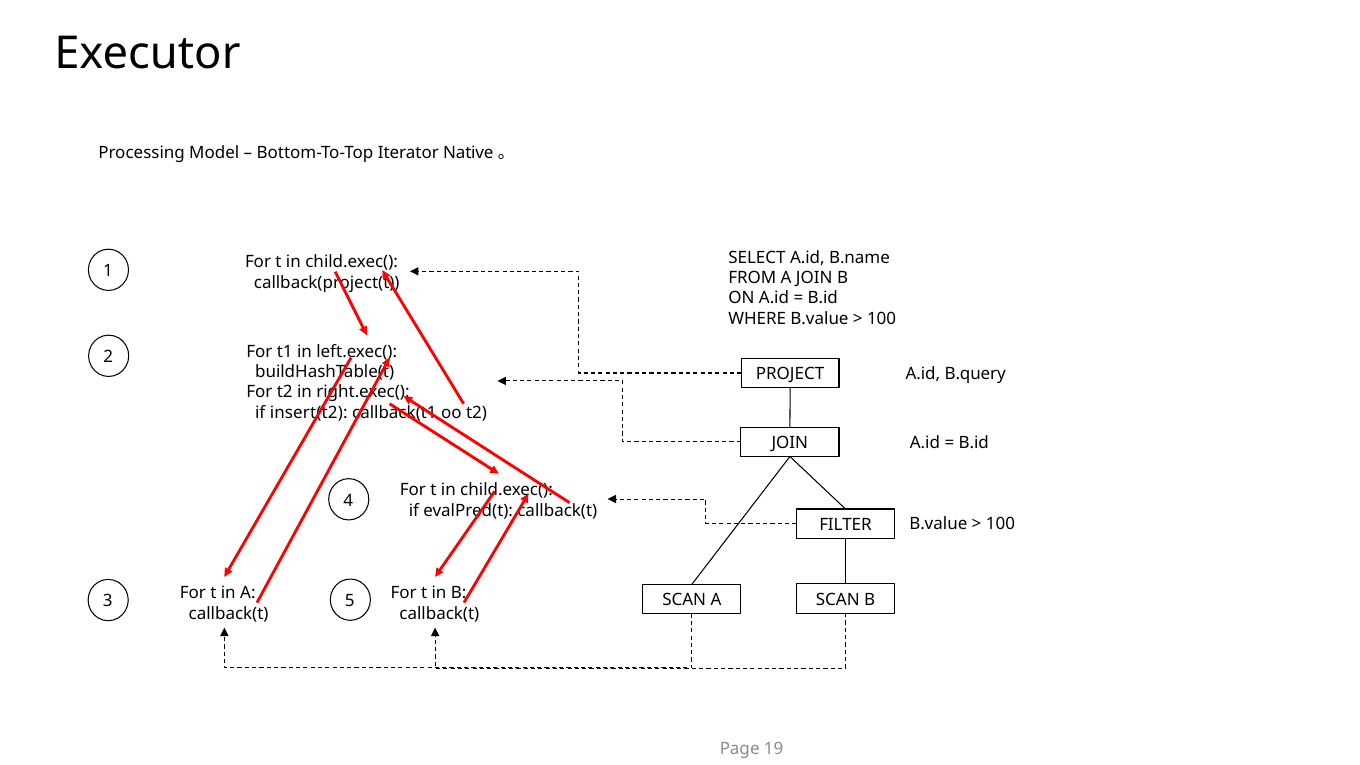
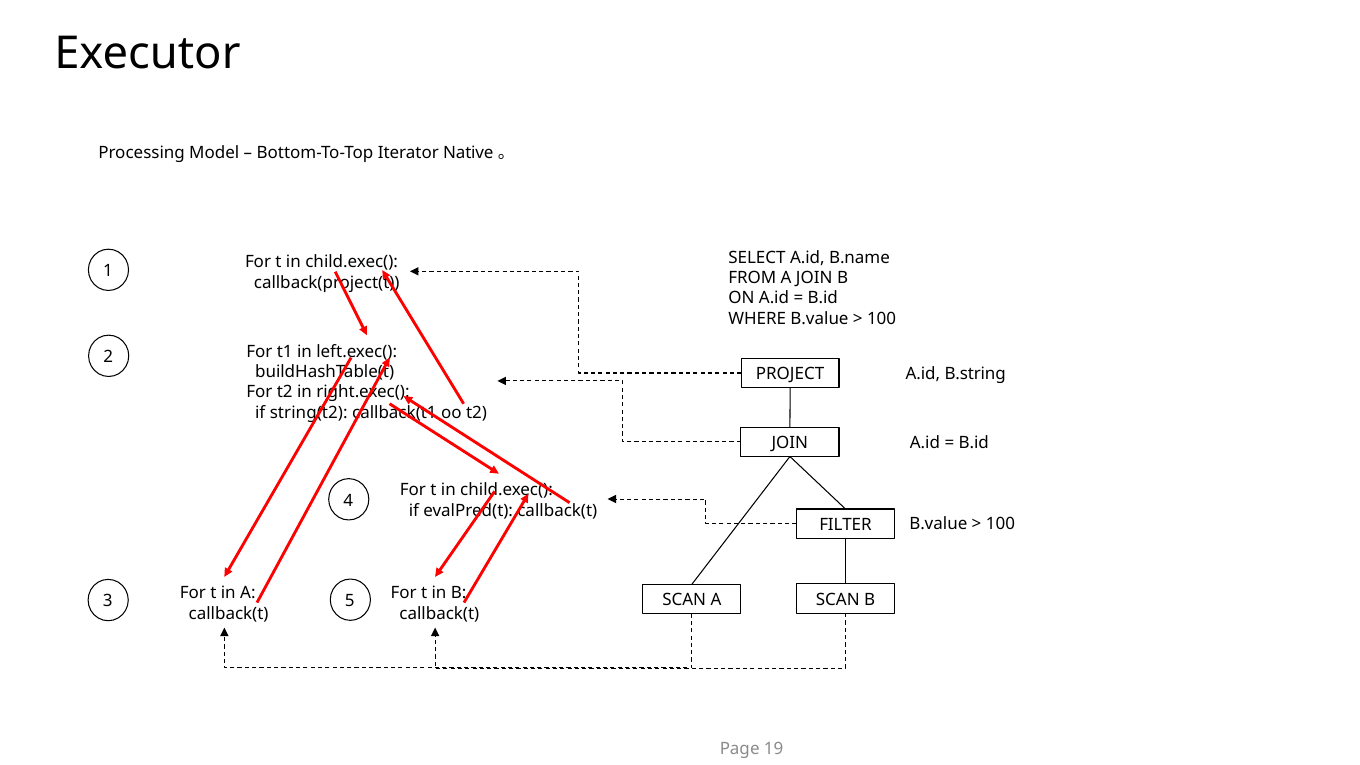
B.query: B.query -> B.string (975, 374)
insert(t2: insert(t2 -> string(t2 (309, 413)
